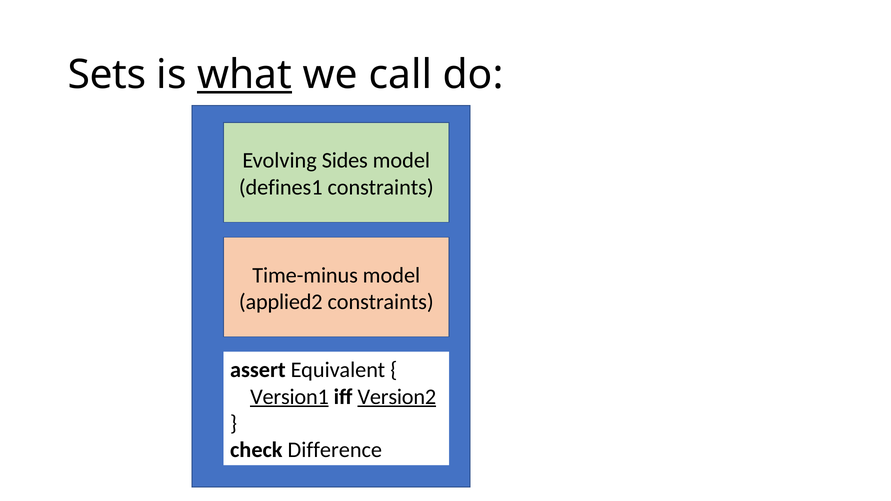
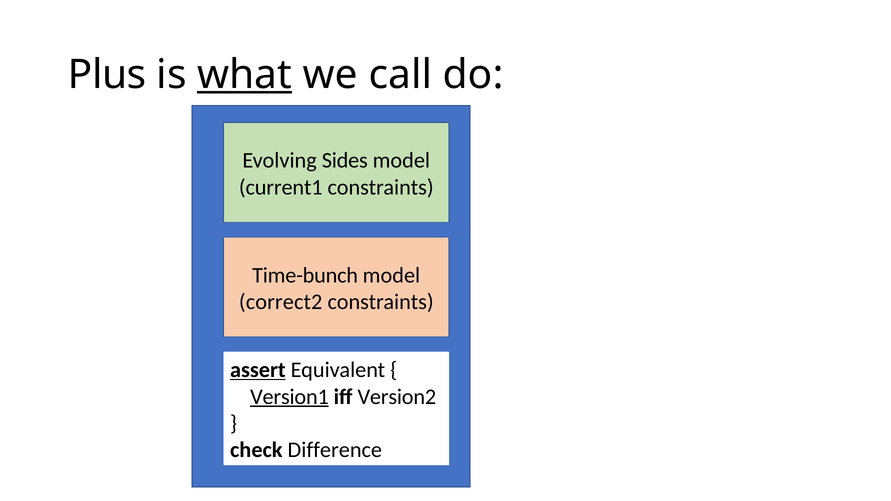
Sets: Sets -> Plus (107, 75)
defines1: defines1 -> current1 (281, 187)
Time-minus: Time-minus -> Time-bunch (305, 275)
applied2: applied2 -> correct2 (281, 302)
assert underline: none -> present (258, 370)
Version2 underline: present -> none (397, 397)
